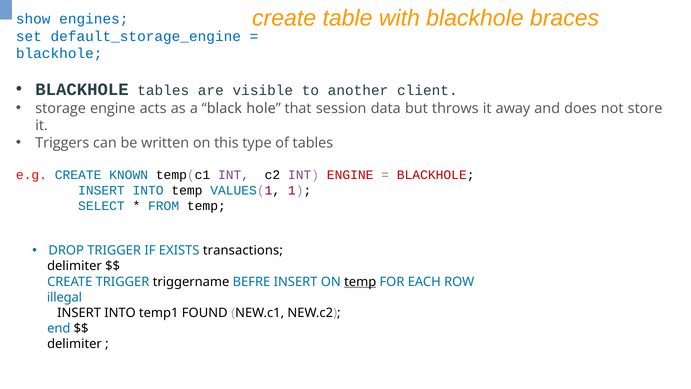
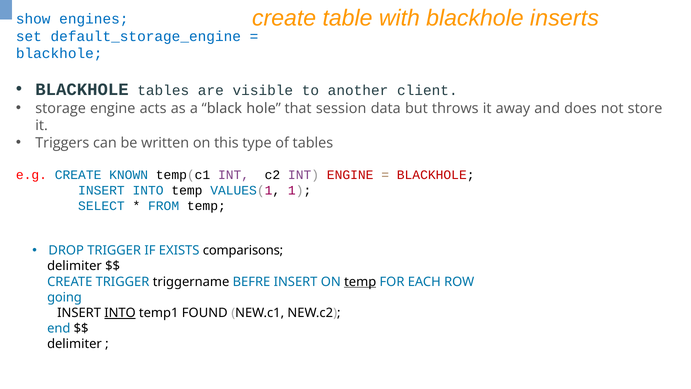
braces: braces -> inserts (564, 18)
transactions: transactions -> comparisons (243, 250)
illegal: illegal -> going (64, 297)
INTO underline: none -> present (120, 313)
